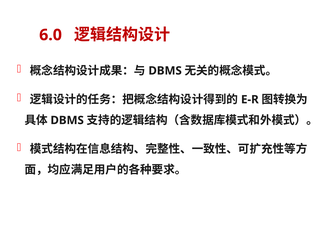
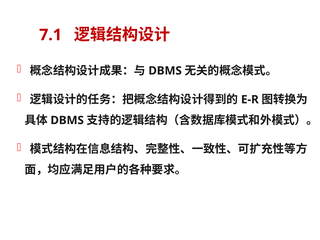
6.0: 6.0 -> 7.1 (51, 35)
